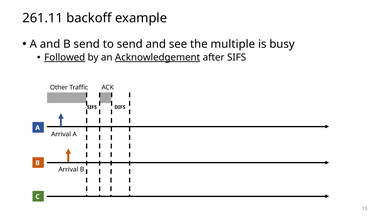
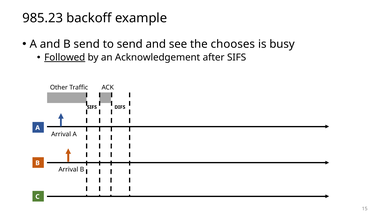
261.11: 261.11 -> 985.23 (43, 18)
multiple: multiple -> chooses (233, 44)
Acknowledgement underline: present -> none (158, 58)
